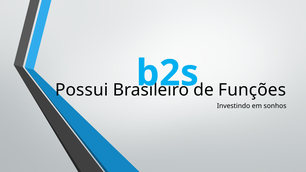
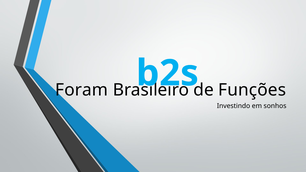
Possui: Possui -> Foram (82, 90)
